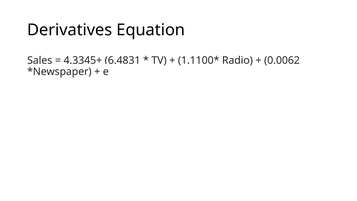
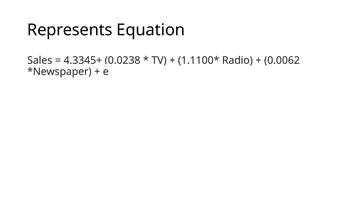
Derivatives: Derivatives -> Represents (70, 30)
6.4831: 6.4831 -> 0.0238 (123, 60)
